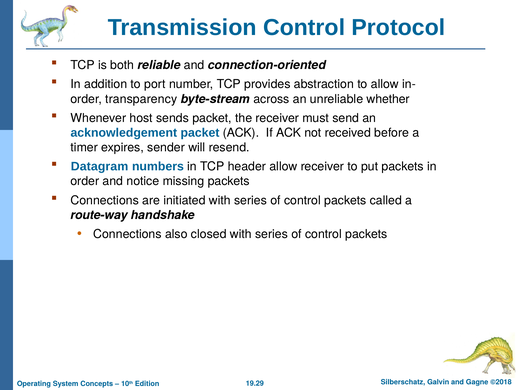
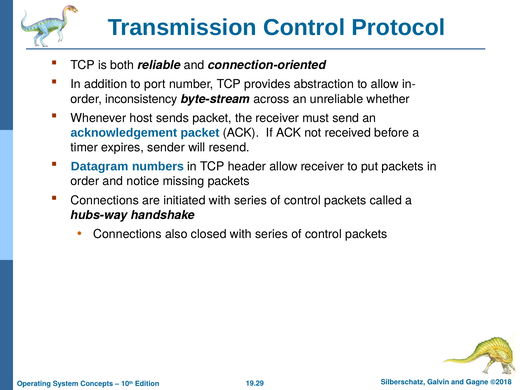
transparency: transparency -> inconsistency (141, 99)
route-way: route-way -> hubs-way (99, 215)
